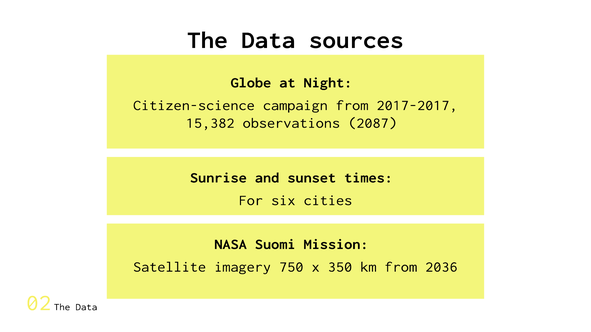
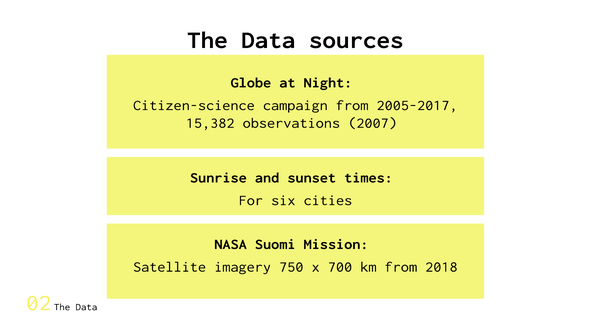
2017-2017: 2017-2017 -> 2005-2017 (417, 105)
2087: 2087 -> 2007 (373, 123)
350: 350 -> 700 (340, 267)
2036: 2036 -> 2018 (441, 267)
